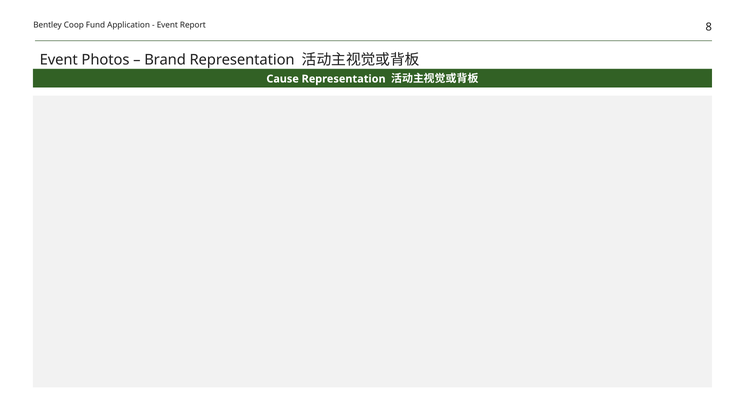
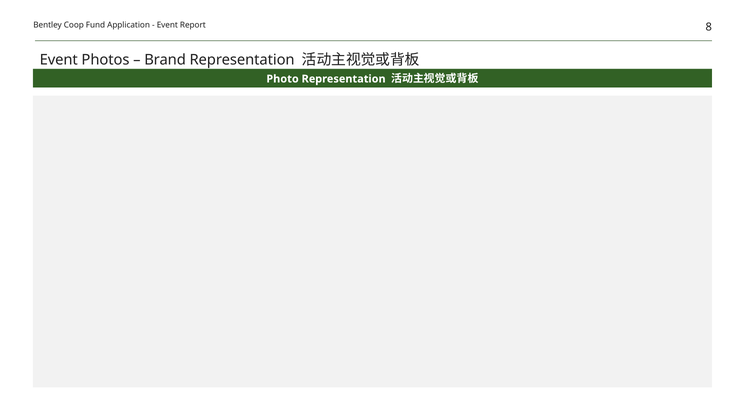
Cause: Cause -> Photo (283, 79)
